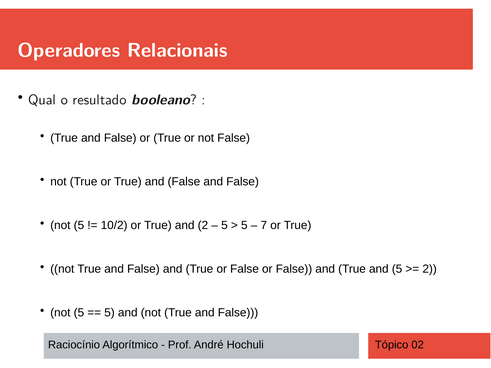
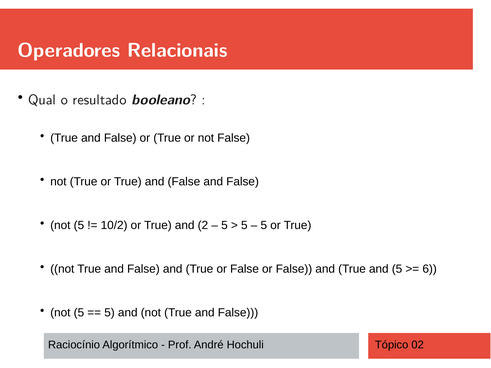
7: 7 -> 5 (264, 225)
2: 2 -> 6 (430, 269)
